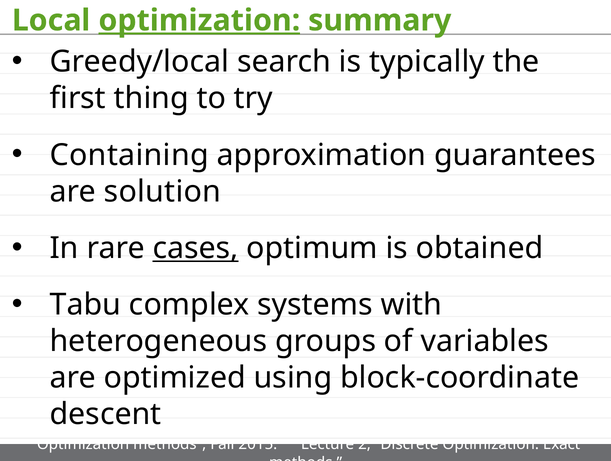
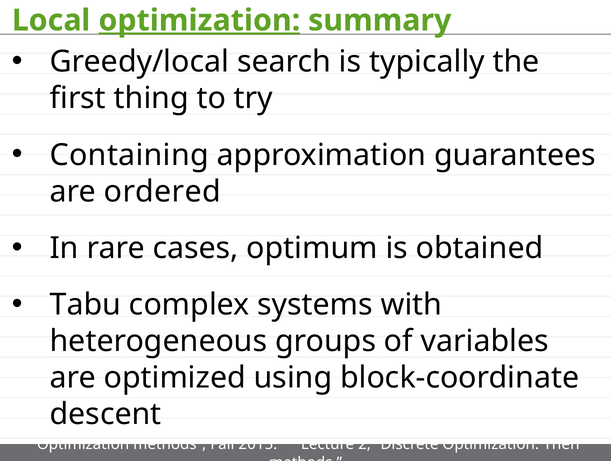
solution: solution -> ordered (162, 191)
cases underline: present -> none (196, 248)
Exact: Exact -> Then (561, 444)
